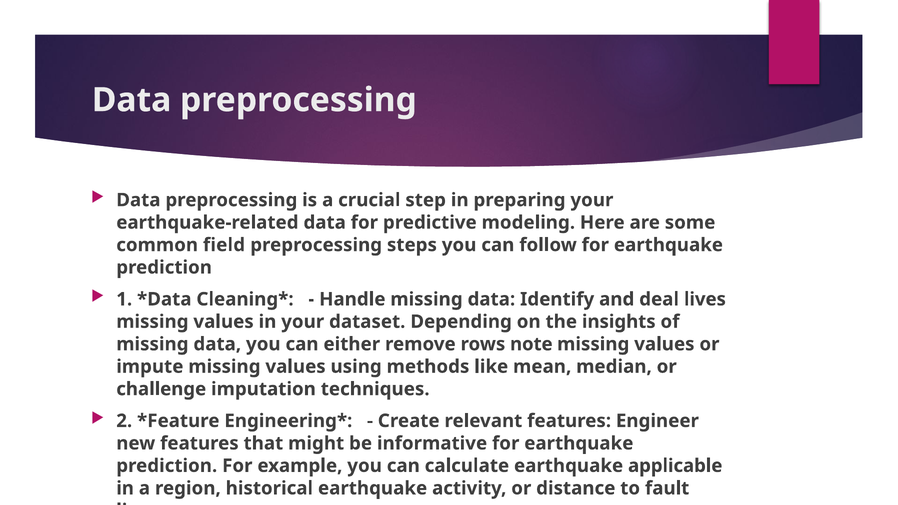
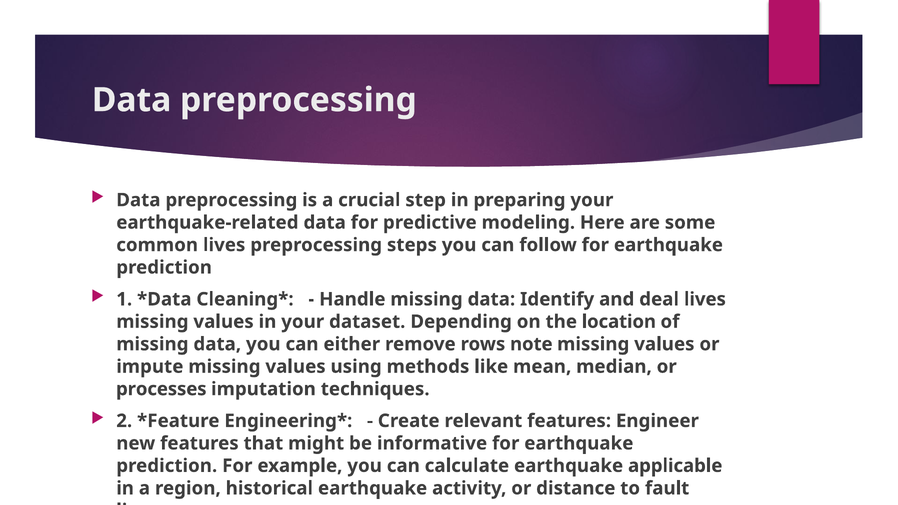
common field: field -> lives (224, 245)
insights: insights -> location (619, 322)
challenge: challenge -> processes (161, 389)
